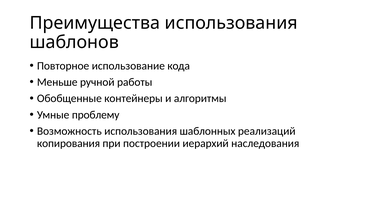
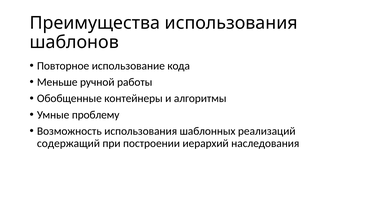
копирования: копирования -> содержащий (68, 143)
